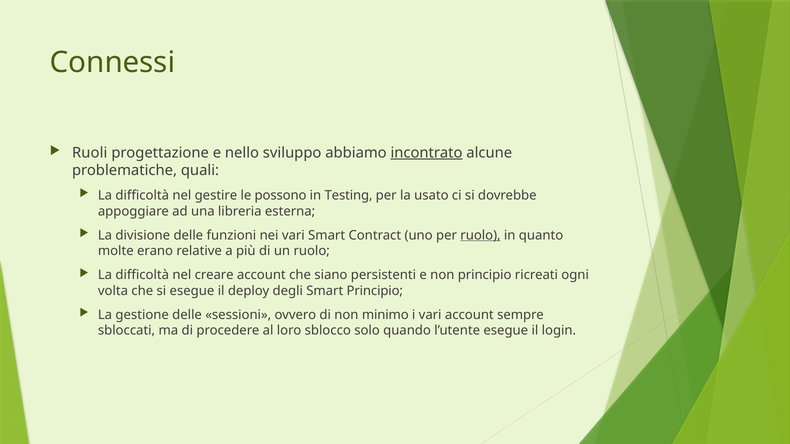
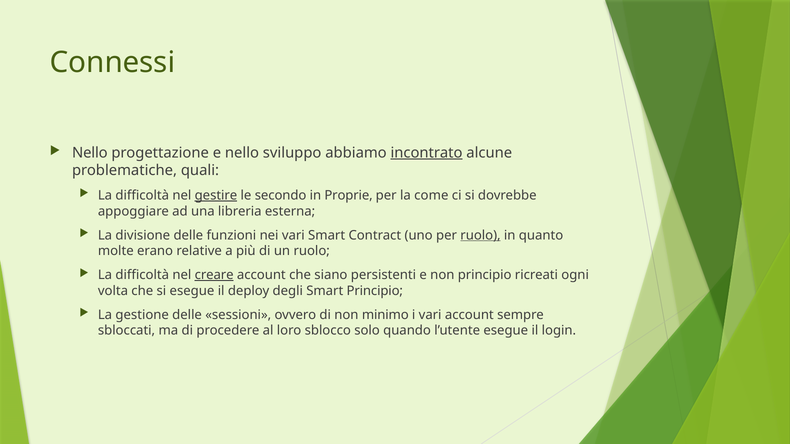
Ruoli: Ruoli -> Nello (90, 153)
gestire underline: none -> present (216, 196)
possono: possono -> secondo (281, 196)
Testing: Testing -> Proprie (349, 196)
usato: usato -> come (431, 196)
creare underline: none -> present (214, 275)
